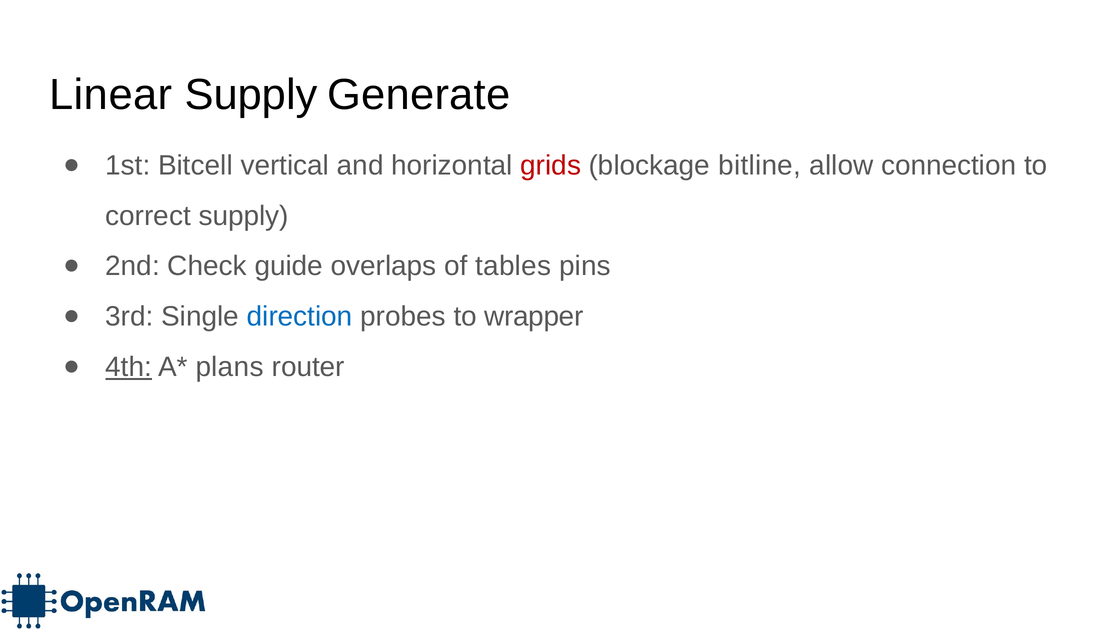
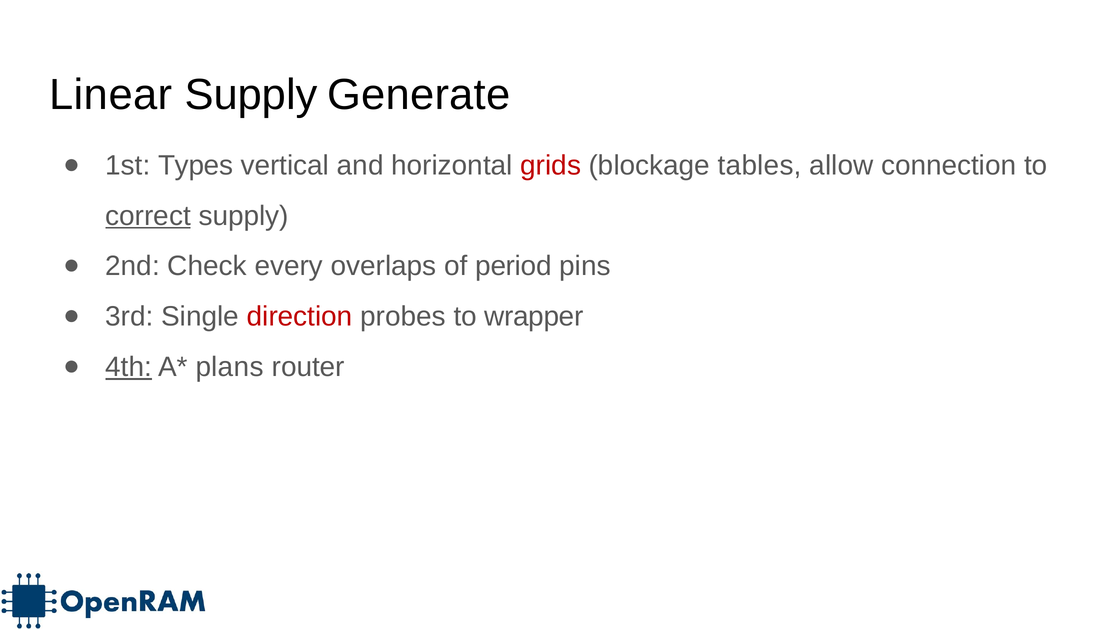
Bitcell: Bitcell -> Types (196, 165)
bitline: bitline -> tables (760, 165)
correct underline: none -> present (148, 216)
guide: guide -> every (289, 266)
tables: tables -> period (514, 266)
direction colour: blue -> red (300, 317)
